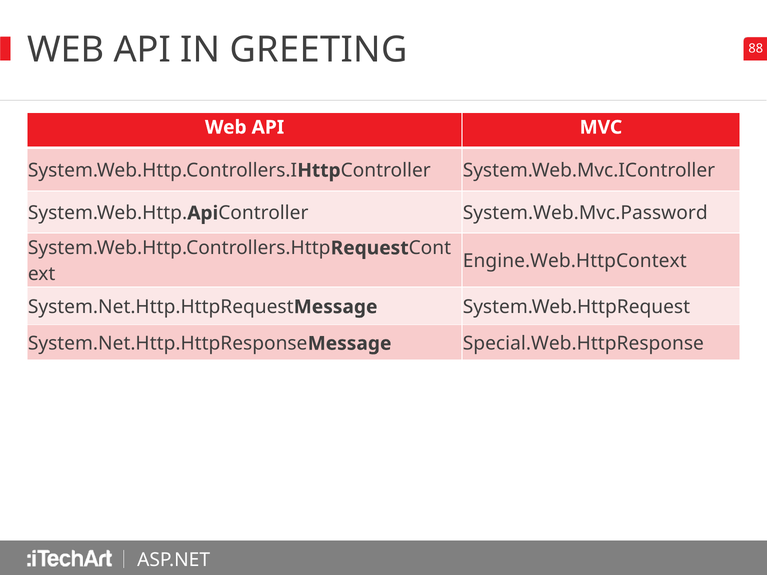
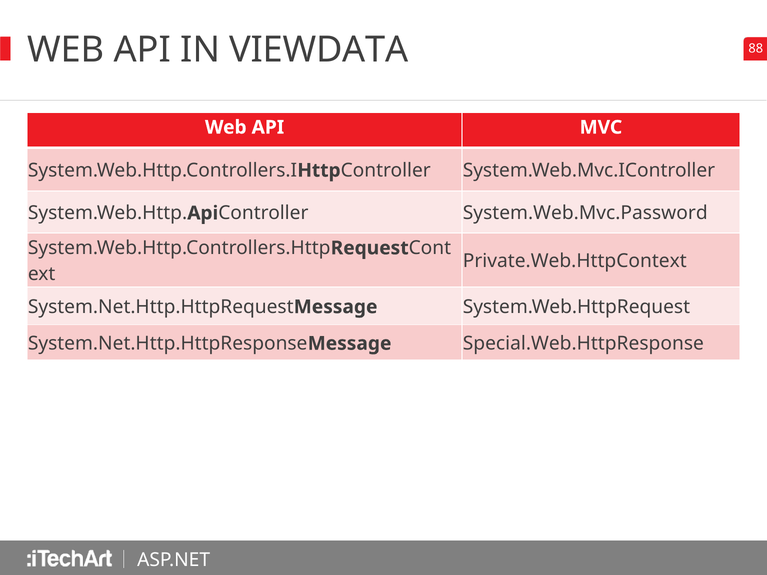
GREETING: GREETING -> VIEWDATA (319, 50)
Engine.Web.HttpContext: Engine.Web.HttpContext -> Private.Web.HttpContext (575, 261)
